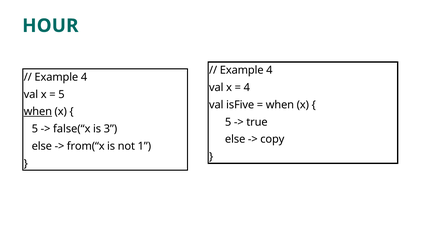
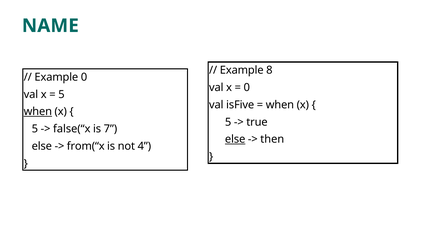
HOUR: HOUR -> NAME (50, 26)
4: 4 -> 8 (269, 70)
4: 4 -> 0 (84, 77)
4: 4 -> 0 (247, 87)
3: 3 -> 7 (110, 129)
else underline: none -> present (235, 139)
copy: copy -> then (272, 139)
1: 1 -> 4 (144, 146)
